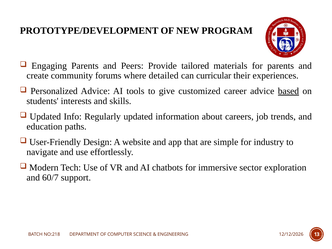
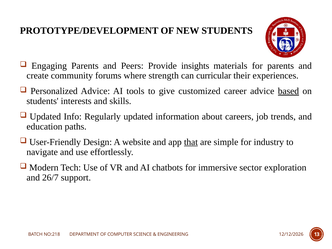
NEW PROGRAM: PROGRAM -> STUDENTS (227, 31)
tailored: tailored -> insights (195, 66)
detailed: detailed -> strength (164, 76)
that underline: none -> present (191, 142)
60/7: 60/7 -> 26/7 (50, 177)
